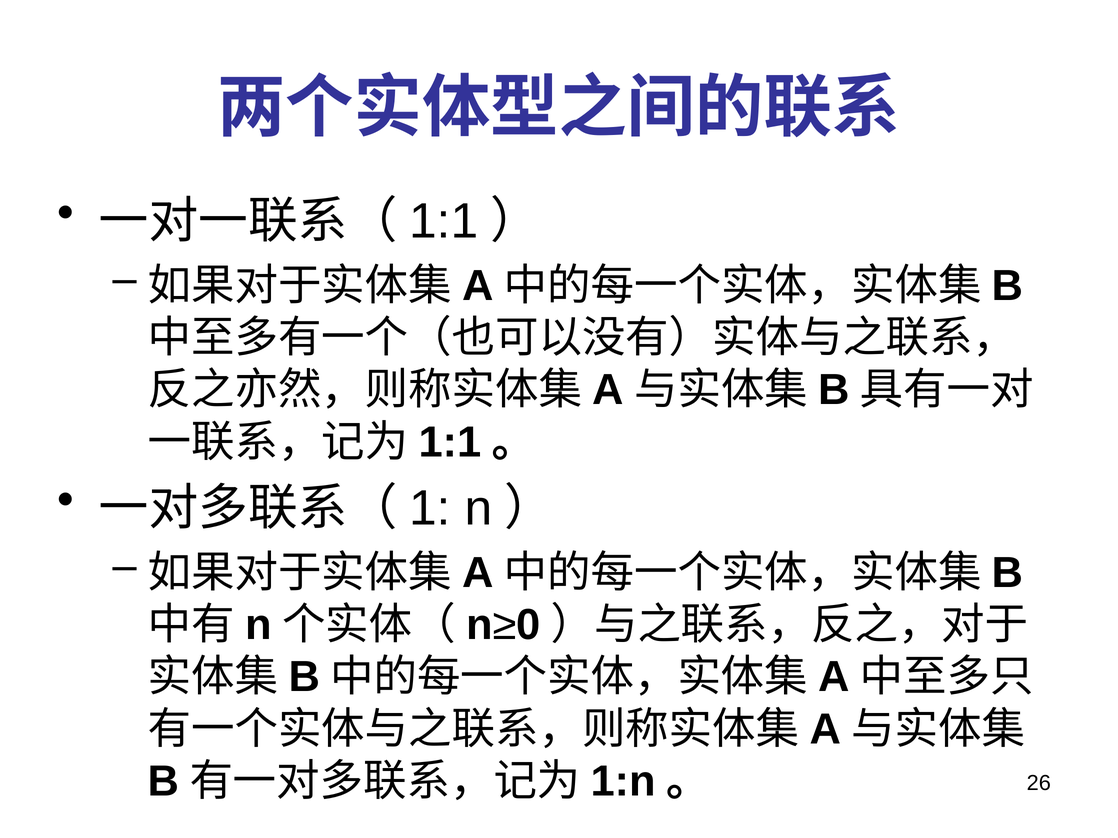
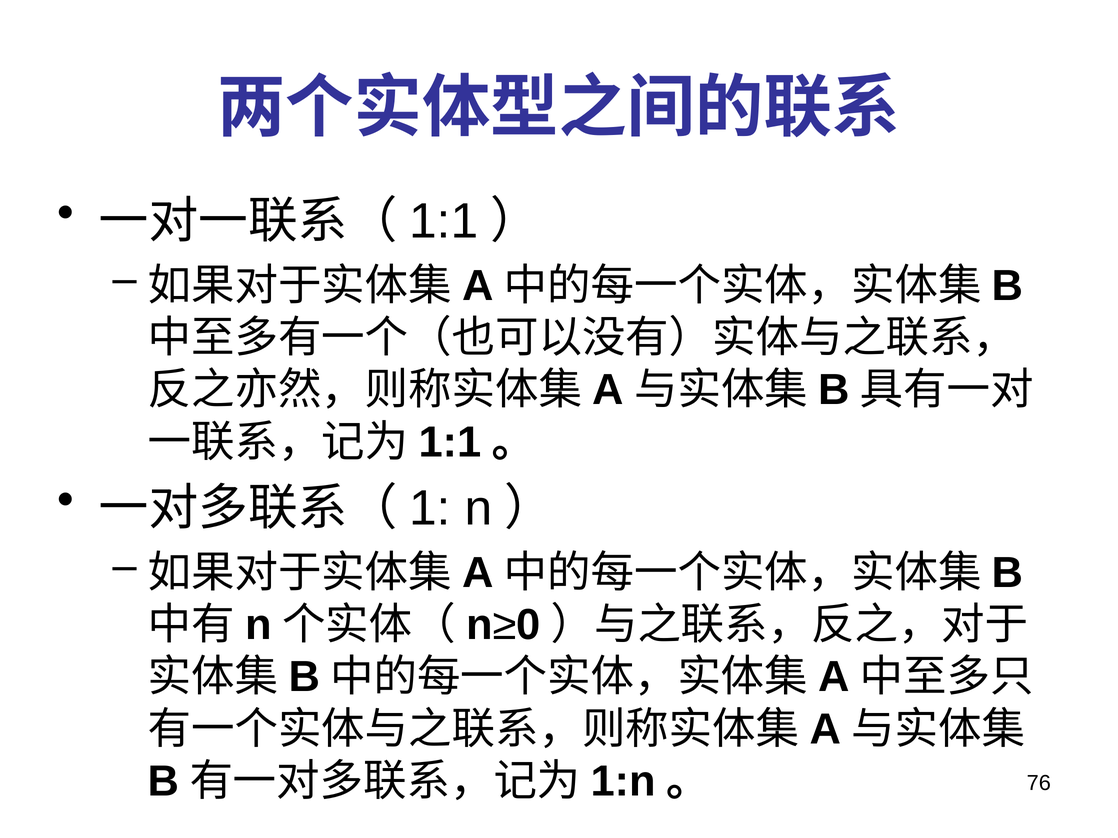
26: 26 -> 76 (1039, 784)
